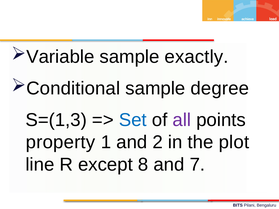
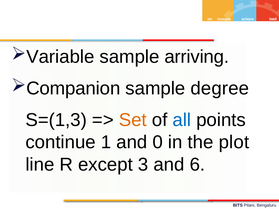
exactly: exactly -> arriving (197, 57)
Conditional: Conditional -> Companion (73, 88)
Set colour: blue -> orange (133, 120)
all colour: purple -> blue (182, 120)
property: property -> continue (61, 142)
2: 2 -> 0 (158, 142)
8: 8 -> 3 (143, 165)
7: 7 -> 6 (197, 165)
